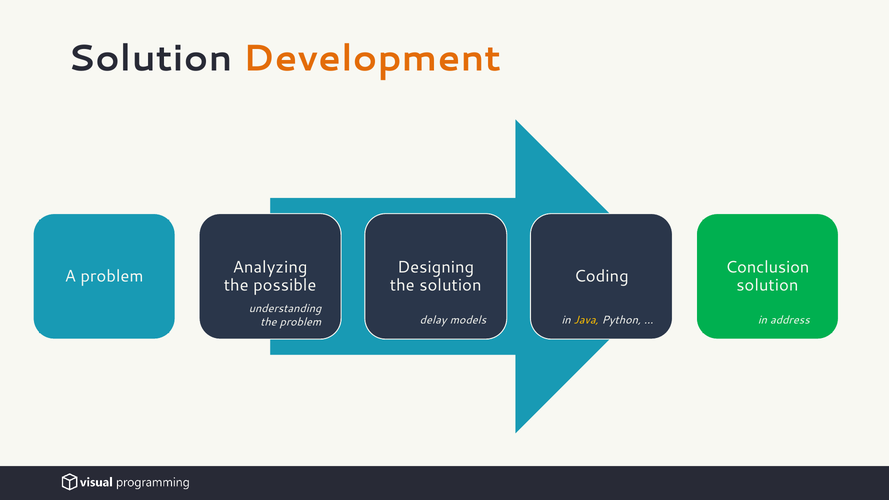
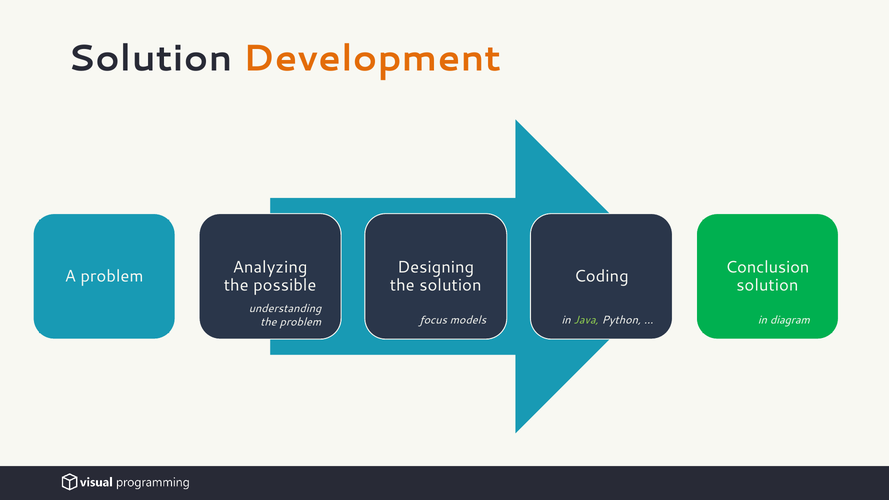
delay: delay -> focus (433, 320)
Java colour: yellow -> light green (586, 320)
address: address -> diagram (790, 320)
